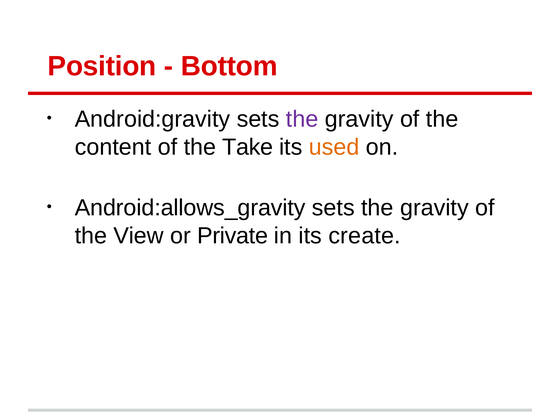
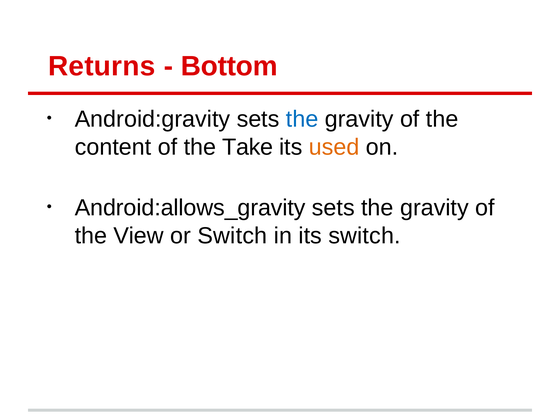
Position: Position -> Returns (102, 66)
the colour: purple -> blue (302, 119)
or Private: Private -> Switch (232, 236)
its create: create -> switch (365, 236)
